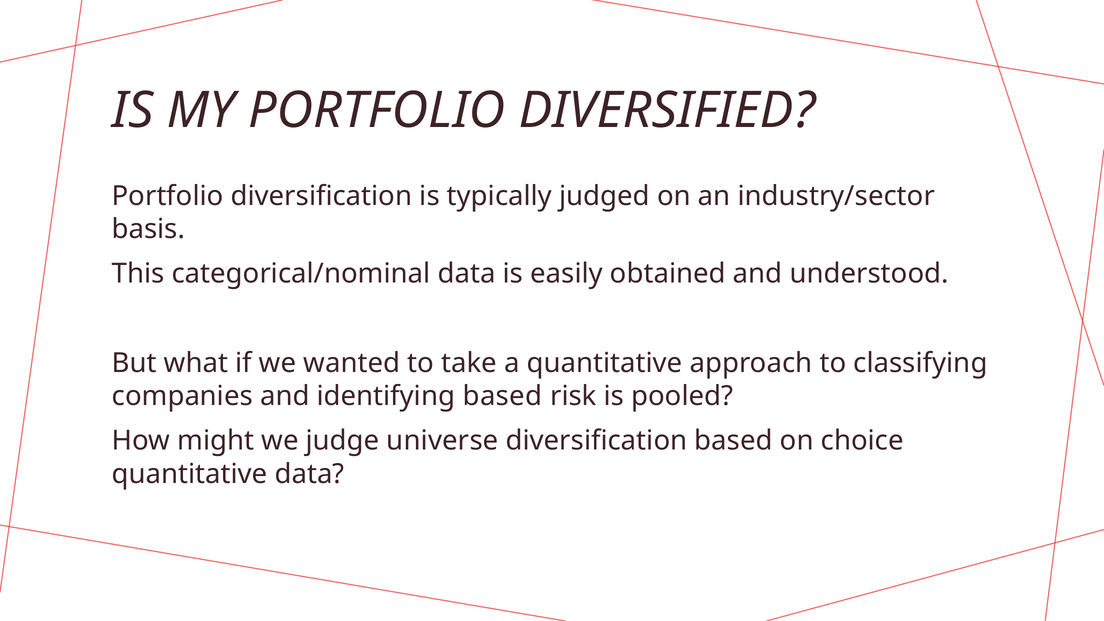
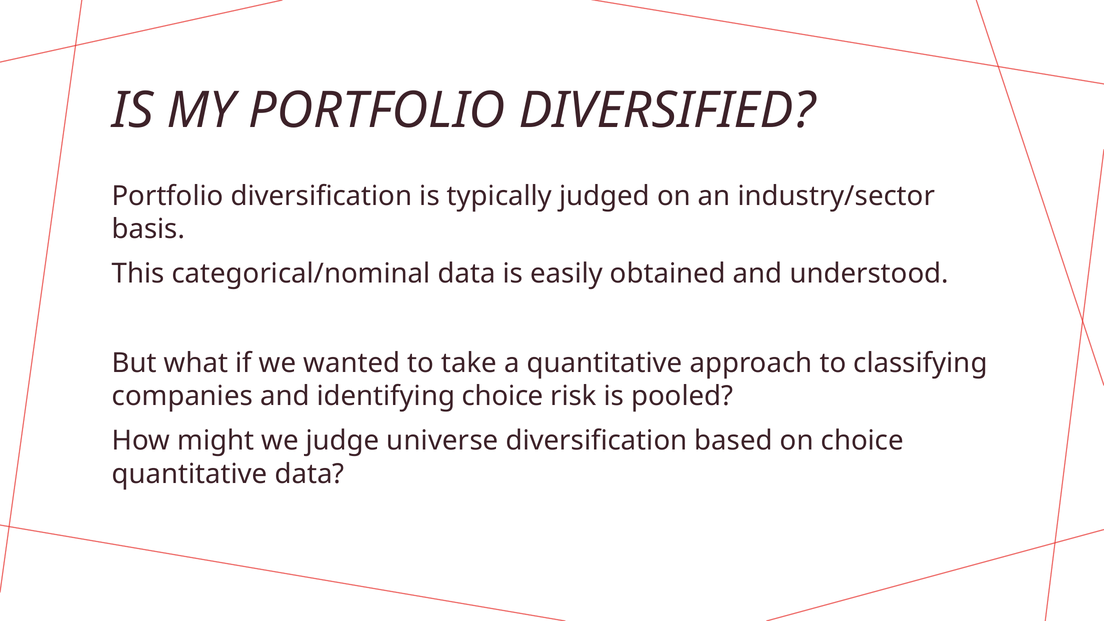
identifying based: based -> choice (503, 396)
